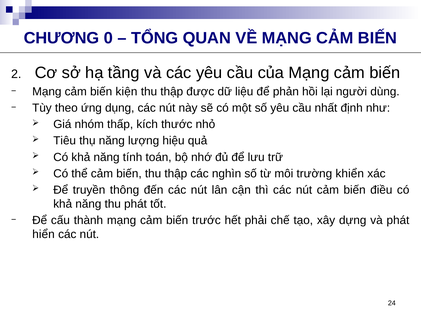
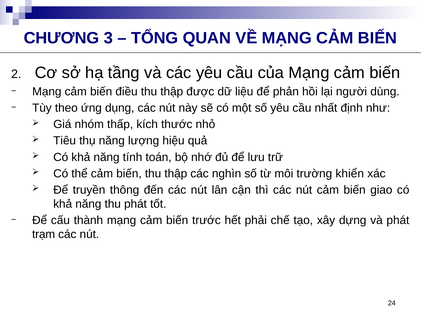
0: 0 -> 3 (108, 38)
kiện: kiện -> điều (127, 92)
điều: điều -> giao (381, 190)
hiển: hiển -> trạm (44, 234)
